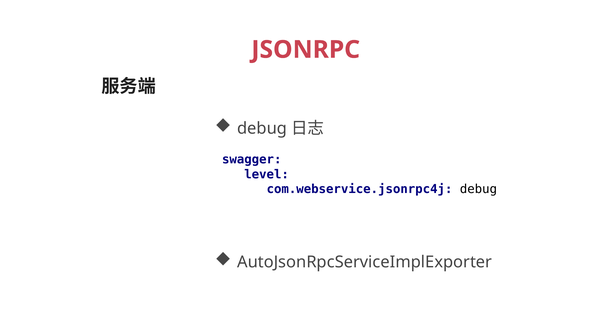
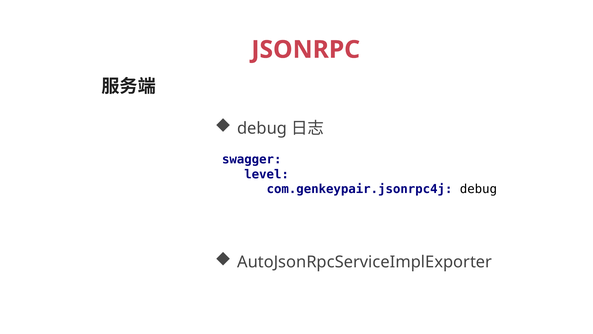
com.webservice.jsonrpc4j: com.webservice.jsonrpc4j -> com.genkeypair.jsonrpc4j (360, 189)
